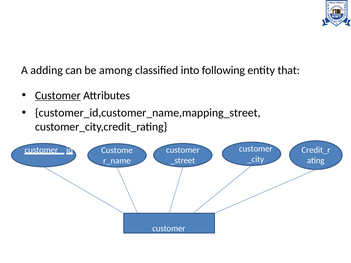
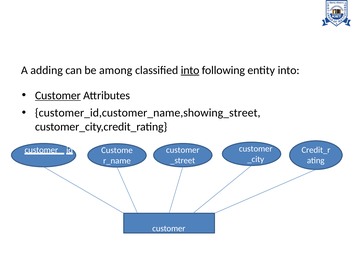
into underline: none -> present (190, 70)
entity that: that -> into (289, 70)
customer_id,customer_name,mapping_street: customer_id,customer_name,mapping_street -> customer_id,customer_name,showing_street (148, 113)
